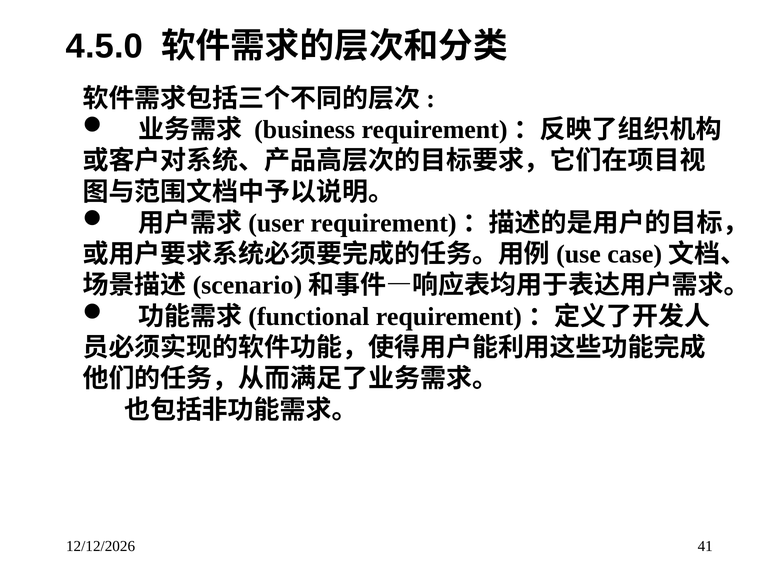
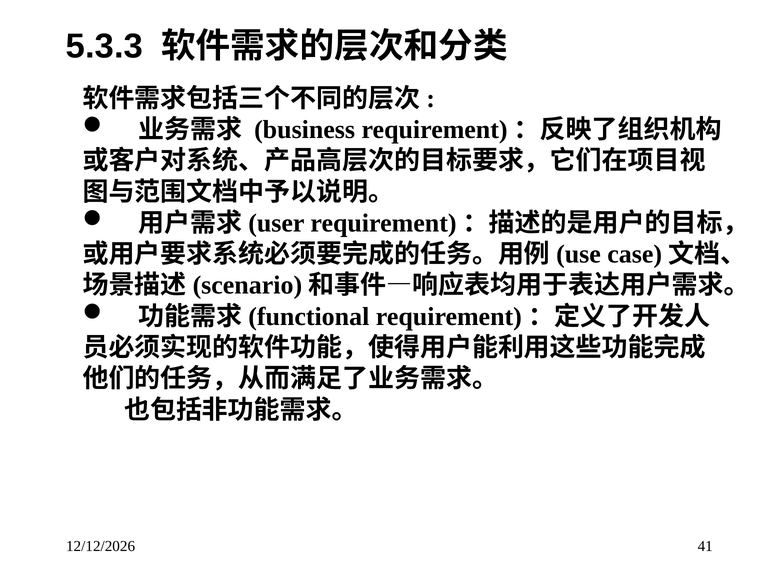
4.5.0: 4.5.0 -> 5.3.3 (104, 47)
